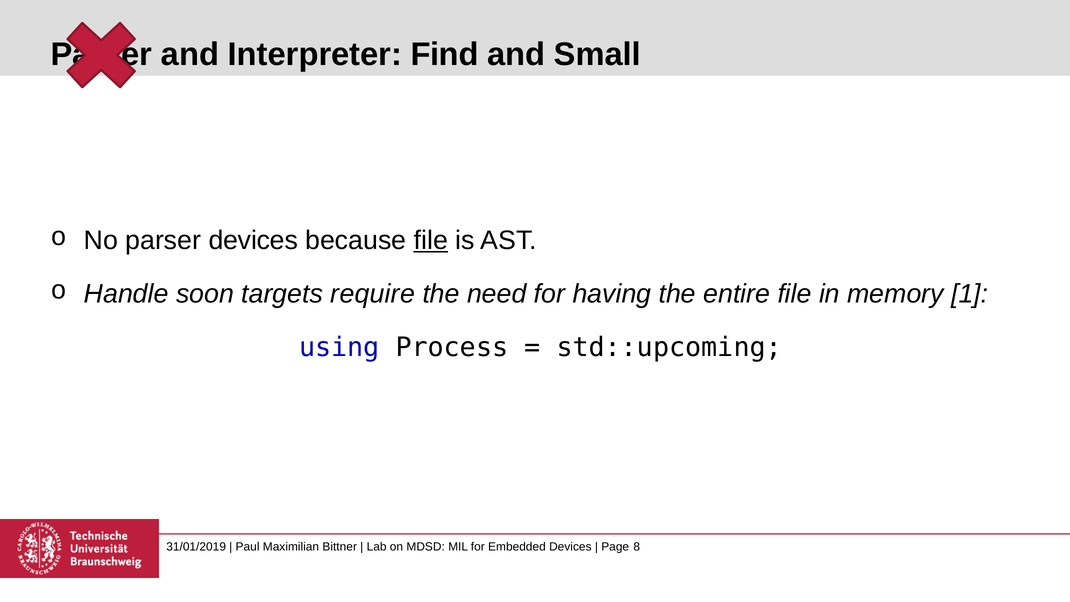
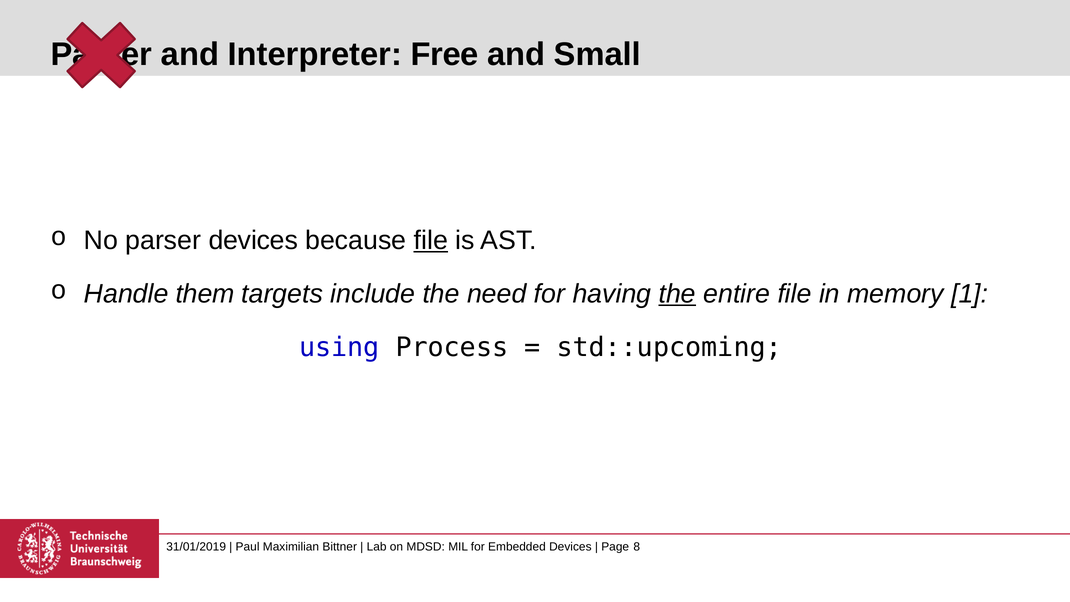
Find: Find -> Free (445, 55)
soon: soon -> them (205, 294)
require: require -> include (373, 294)
the underline: none -> present (677, 294)
